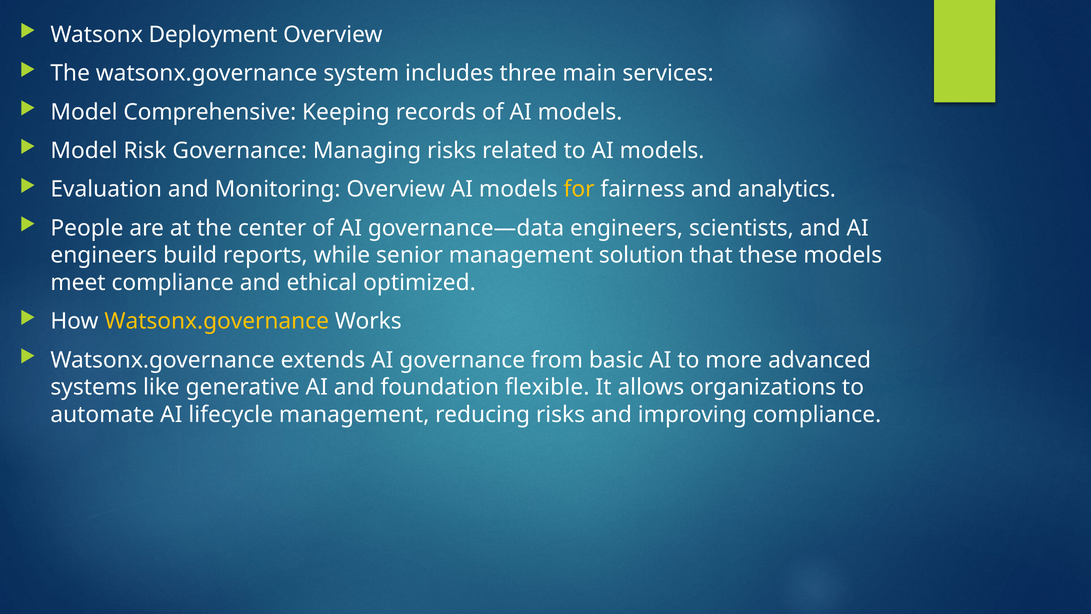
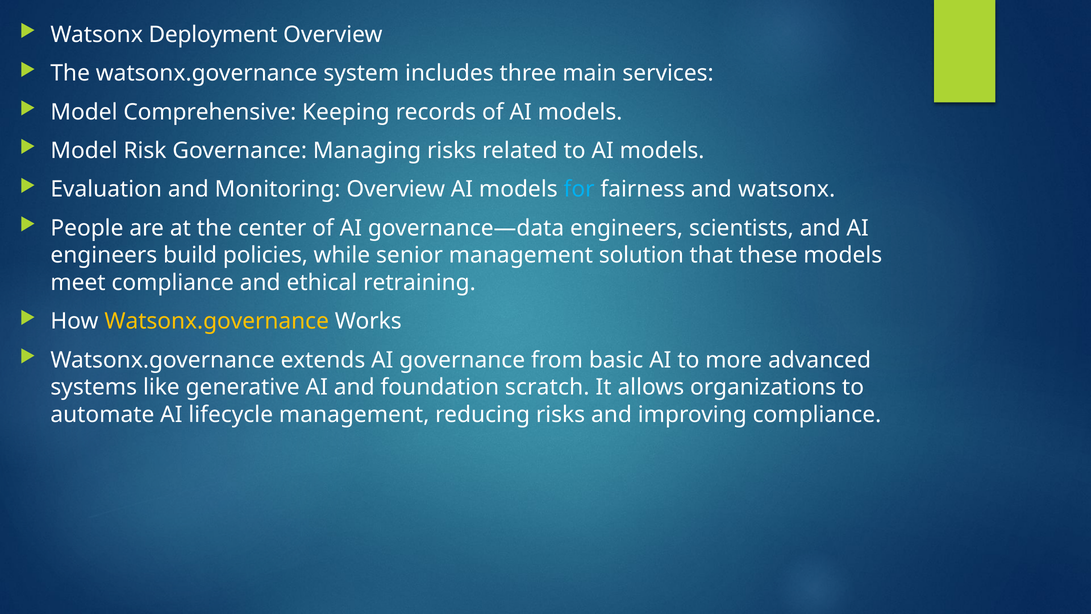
for colour: yellow -> light blue (579, 189)
and analytics: analytics -> watsonx (787, 189)
reports: reports -> policies (265, 255)
optimized: optimized -> retraining (419, 283)
flexible: flexible -> scratch (547, 387)
